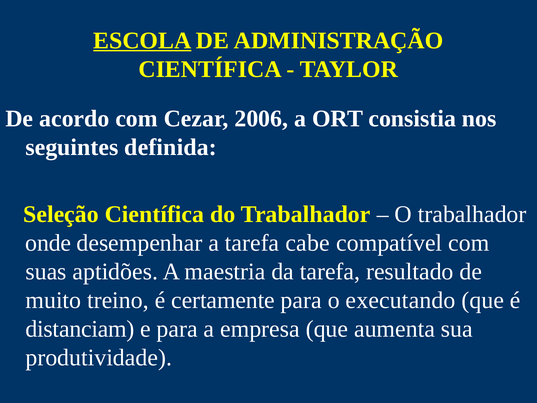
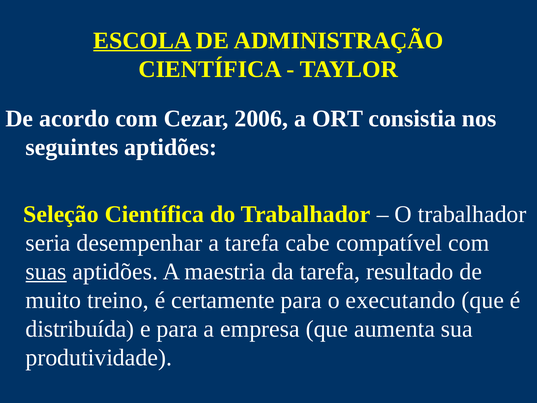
seguintes definida: definida -> aptidões (171, 147)
onde: onde -> seria (48, 243)
suas underline: none -> present (46, 271)
distanciam: distanciam -> distribuída (80, 329)
